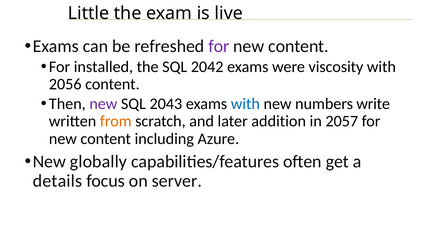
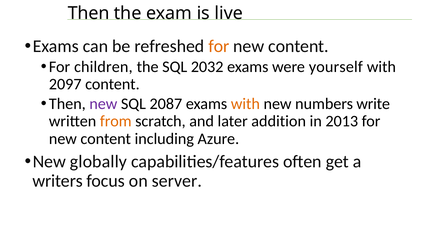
Little: Little -> Then (89, 13)
for colour: purple -> orange (219, 46)
installed: installed -> children (103, 67)
2042: 2042 -> 2032 (207, 67)
viscosity: viscosity -> yourself (336, 67)
2056: 2056 -> 2097 (65, 84)
2043: 2043 -> 2087 (166, 104)
with colour: blue -> orange (245, 104)
2057: 2057 -> 2013 (342, 121)
details: details -> writers (58, 181)
